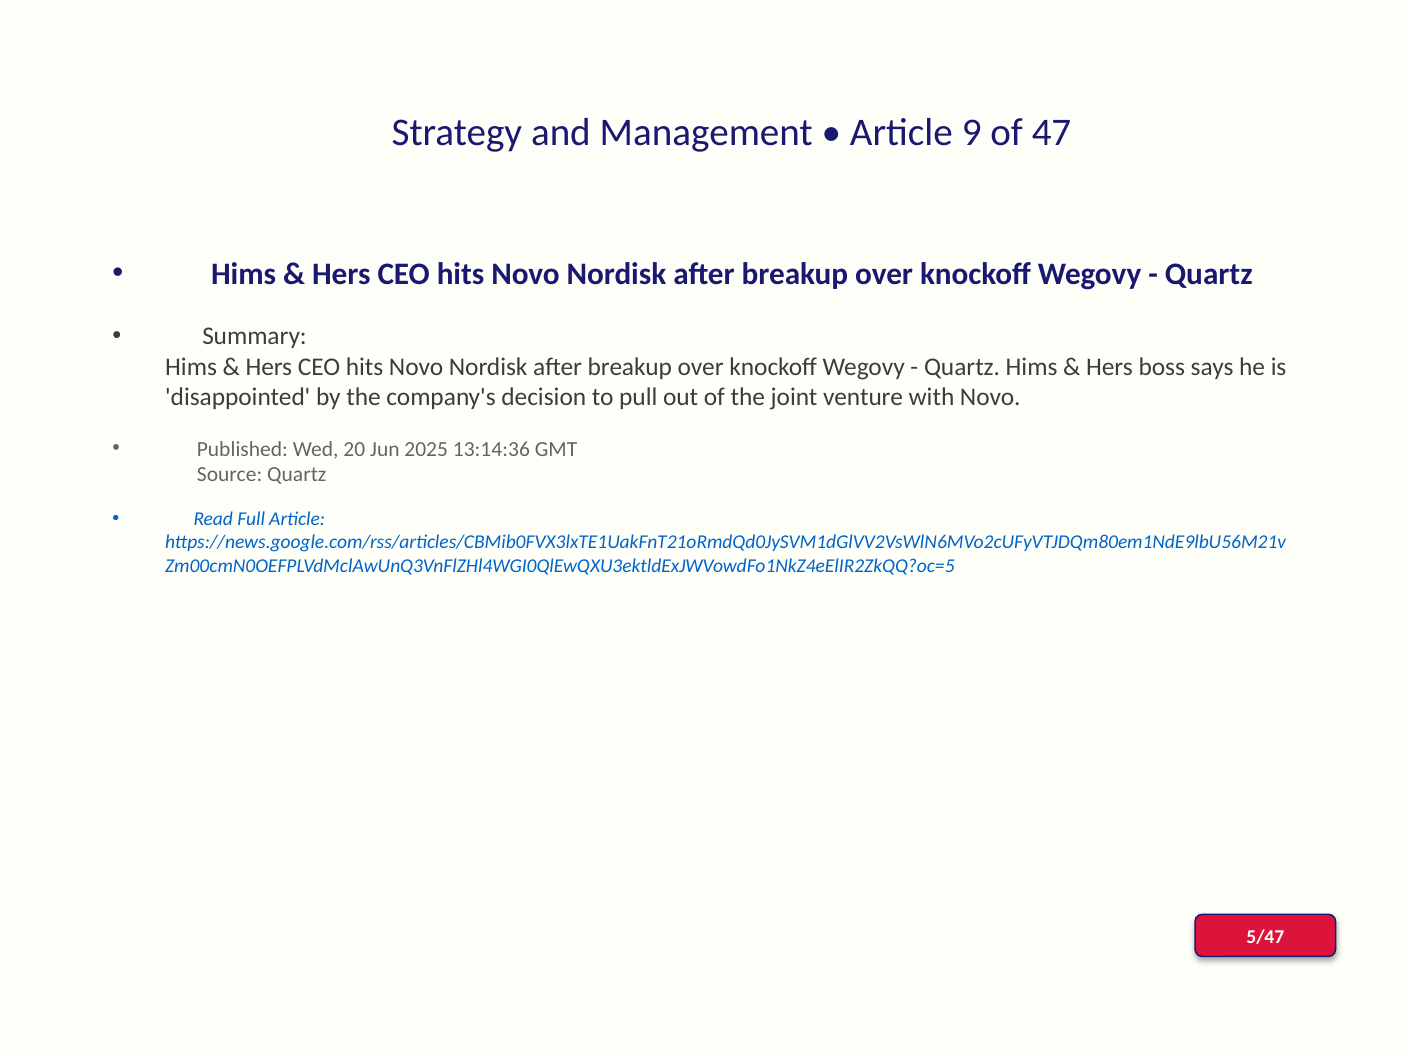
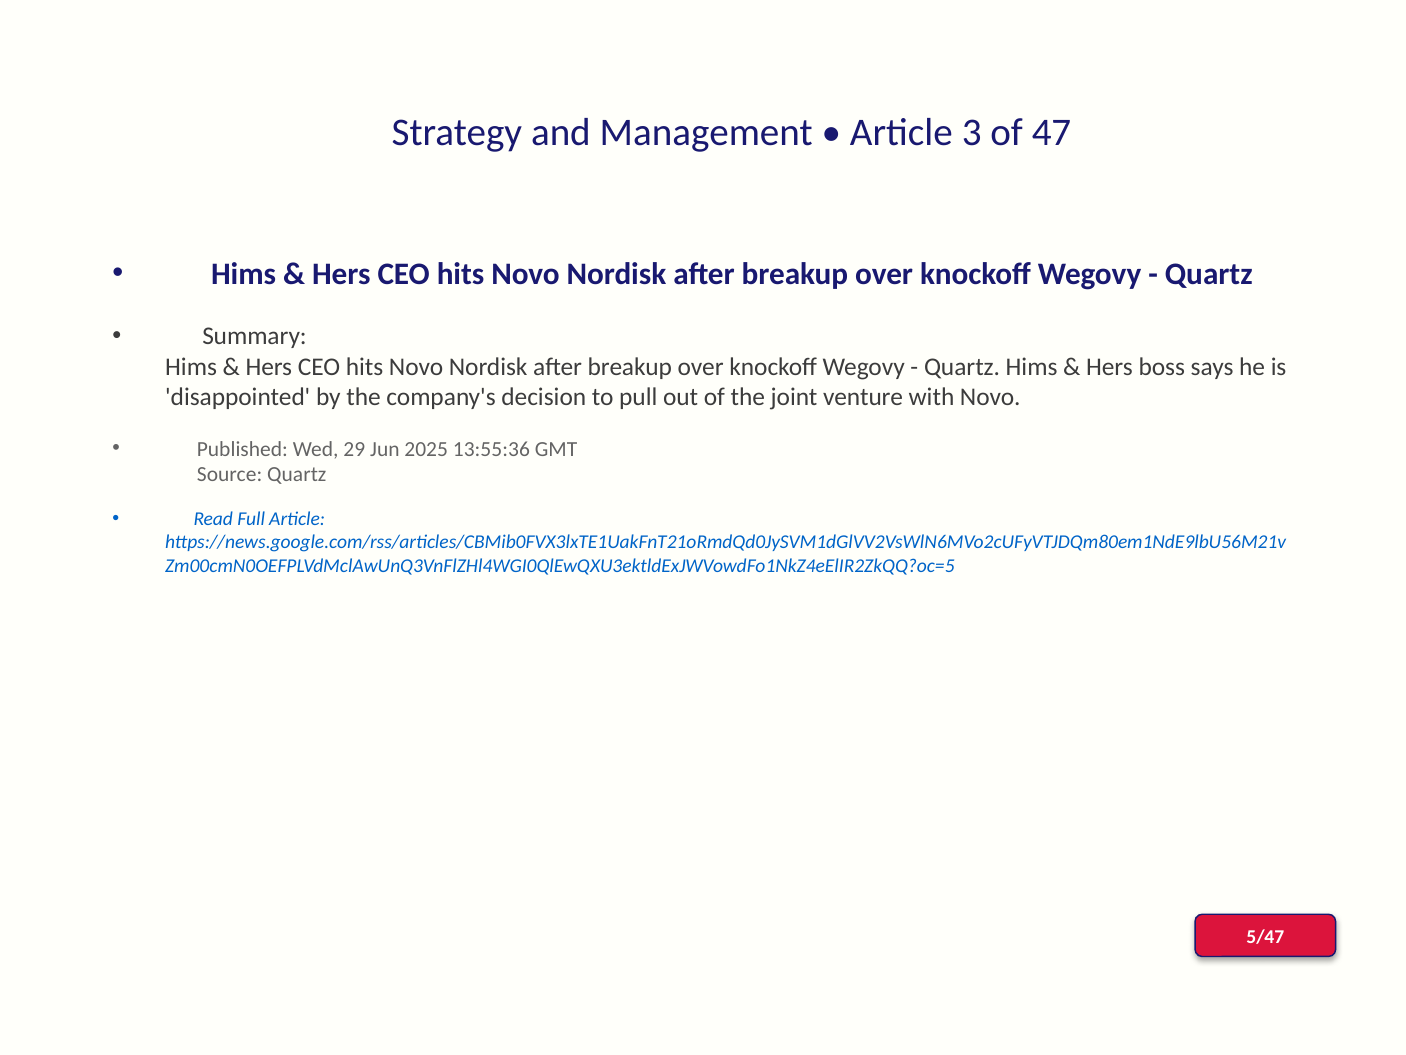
9: 9 -> 3 (972, 133)
20: 20 -> 29 (354, 449)
13:14:36: 13:14:36 -> 13:55:36 (491, 449)
